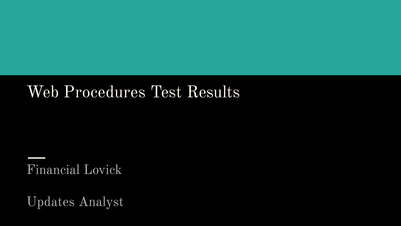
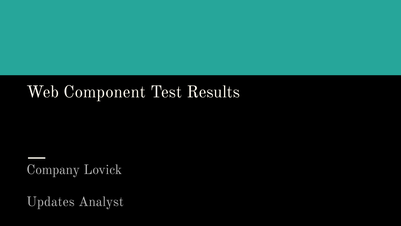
Procedures: Procedures -> Component (105, 92)
Financial: Financial -> Company (53, 169)
